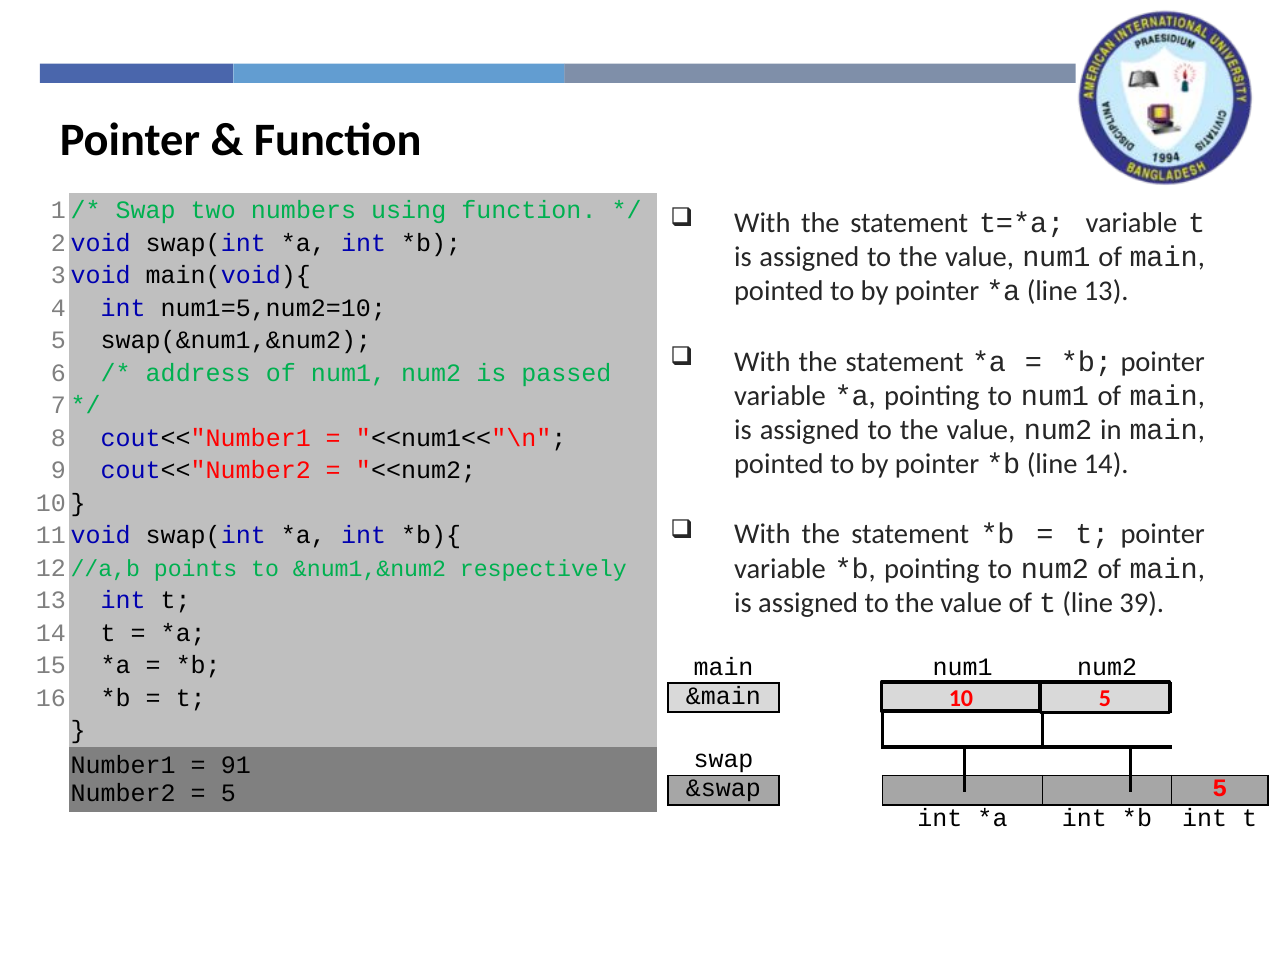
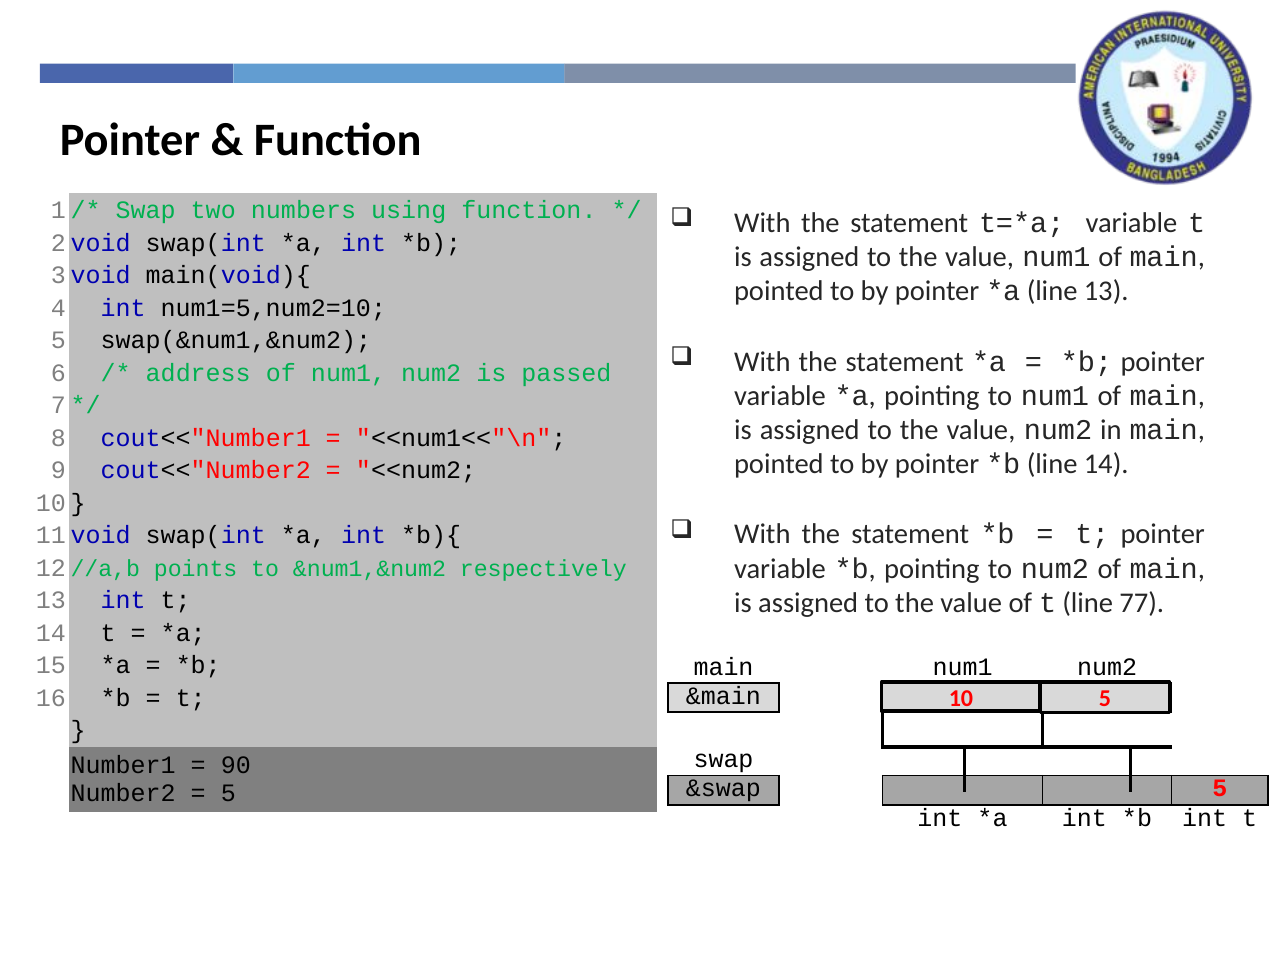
39: 39 -> 77 (1142, 603)
91: 91 -> 90 (236, 765)
